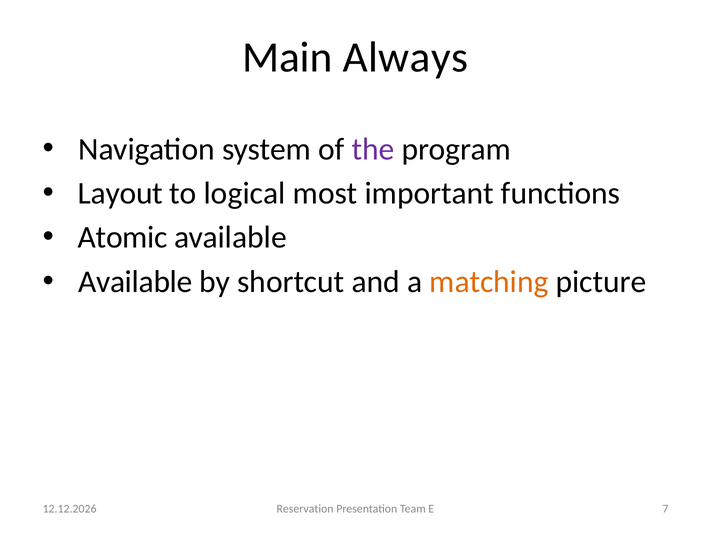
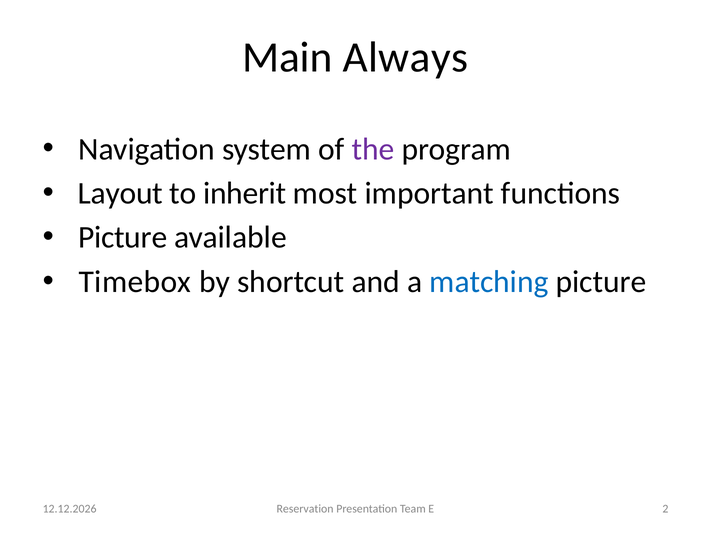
logical: logical -> inherit (245, 193)
Atomic: Atomic -> Picture (123, 238)
Available: Available -> Timebox (135, 282)
matching colour: orange -> blue (489, 282)
7: 7 -> 2 (665, 509)
